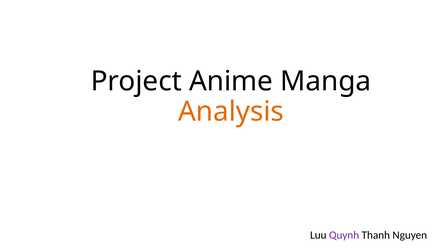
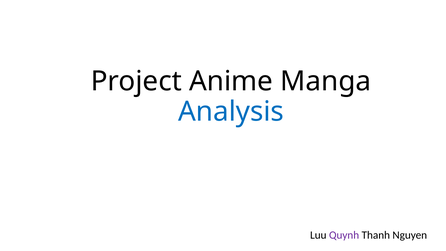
Analysis colour: orange -> blue (231, 111)
